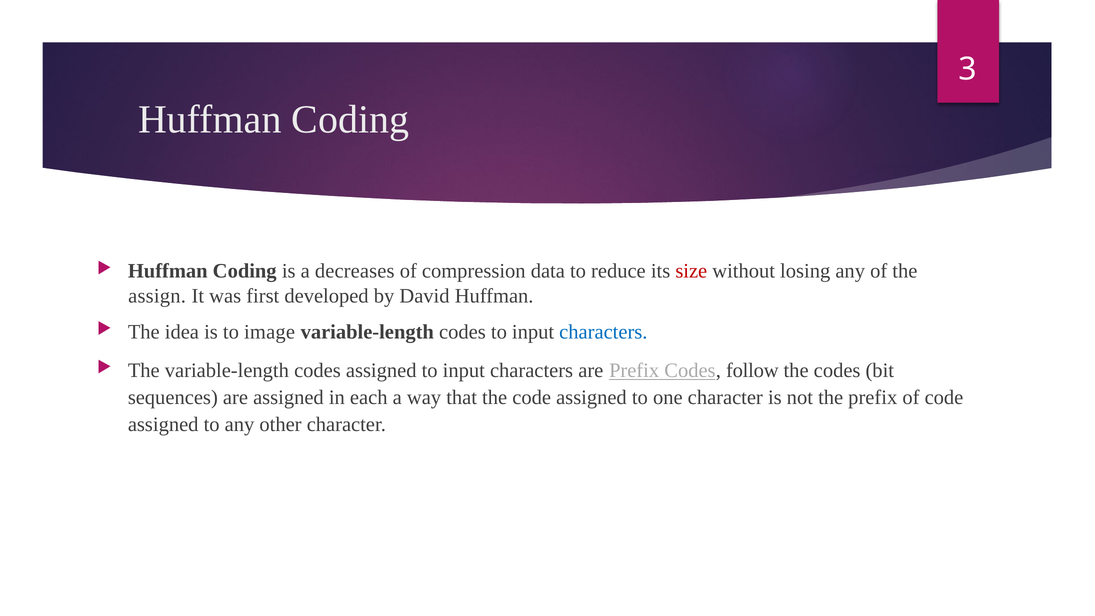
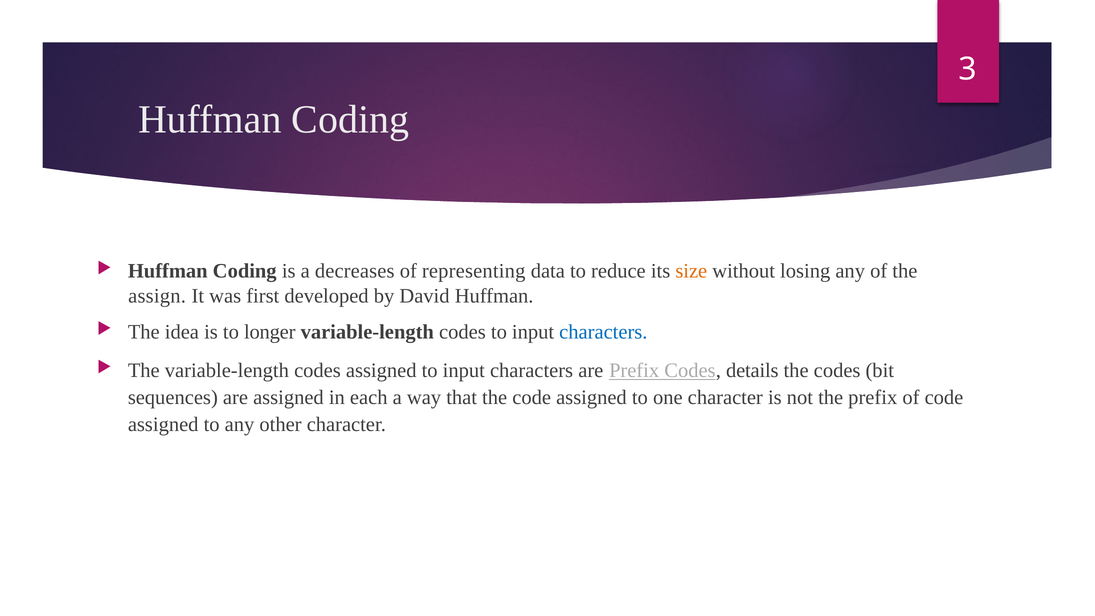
compression: compression -> representing (474, 271)
size colour: red -> orange (691, 271)
image: image -> longer (270, 332)
follow: follow -> details (752, 370)
